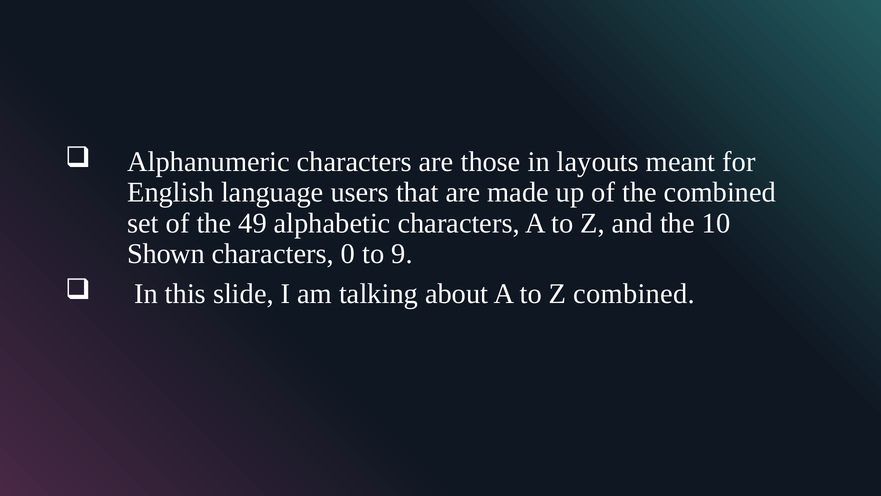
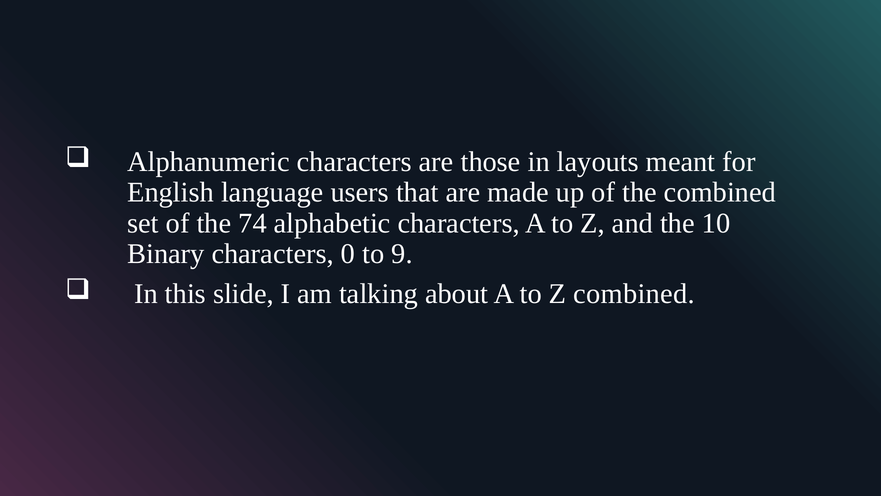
49: 49 -> 74 (253, 223)
Shown: Shown -> Binary (166, 254)
